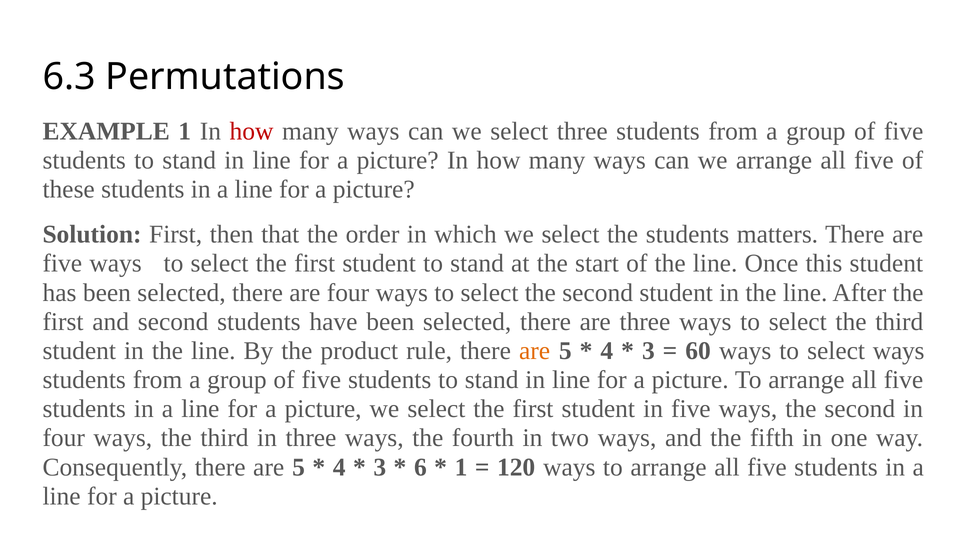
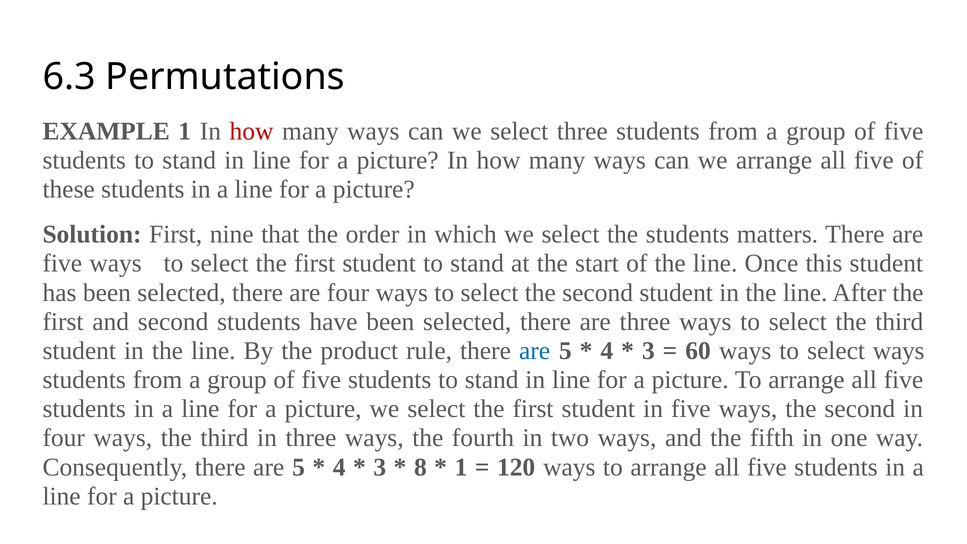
then: then -> nine (232, 234)
are colour: orange -> blue (535, 351)
6: 6 -> 8 (420, 467)
